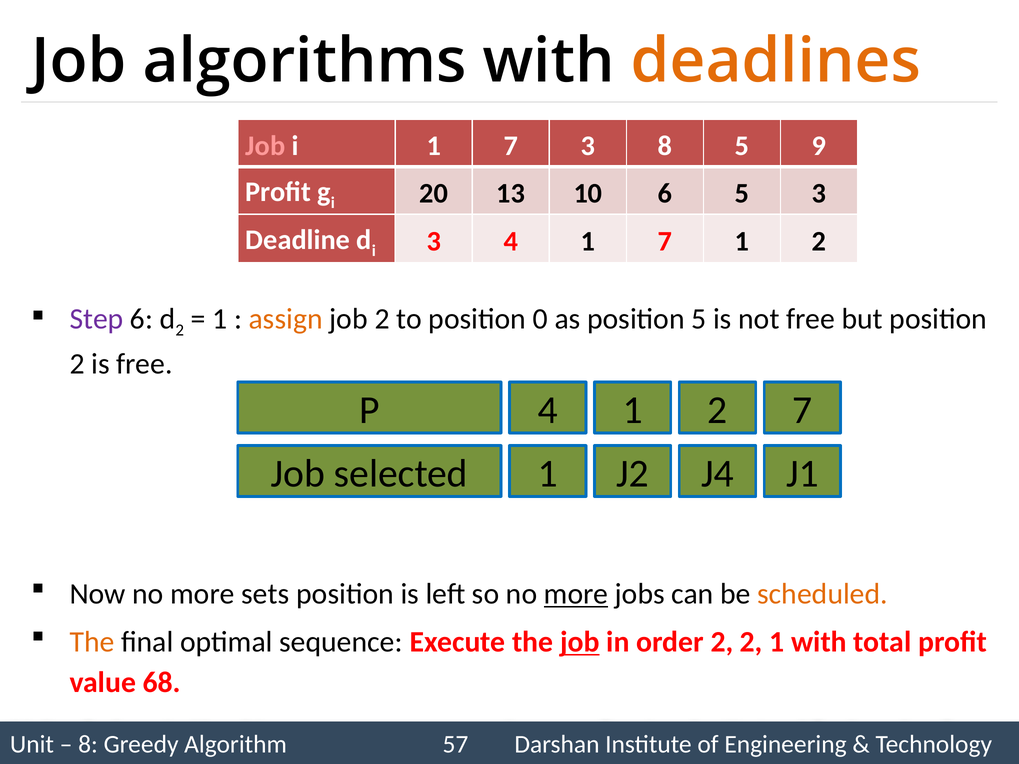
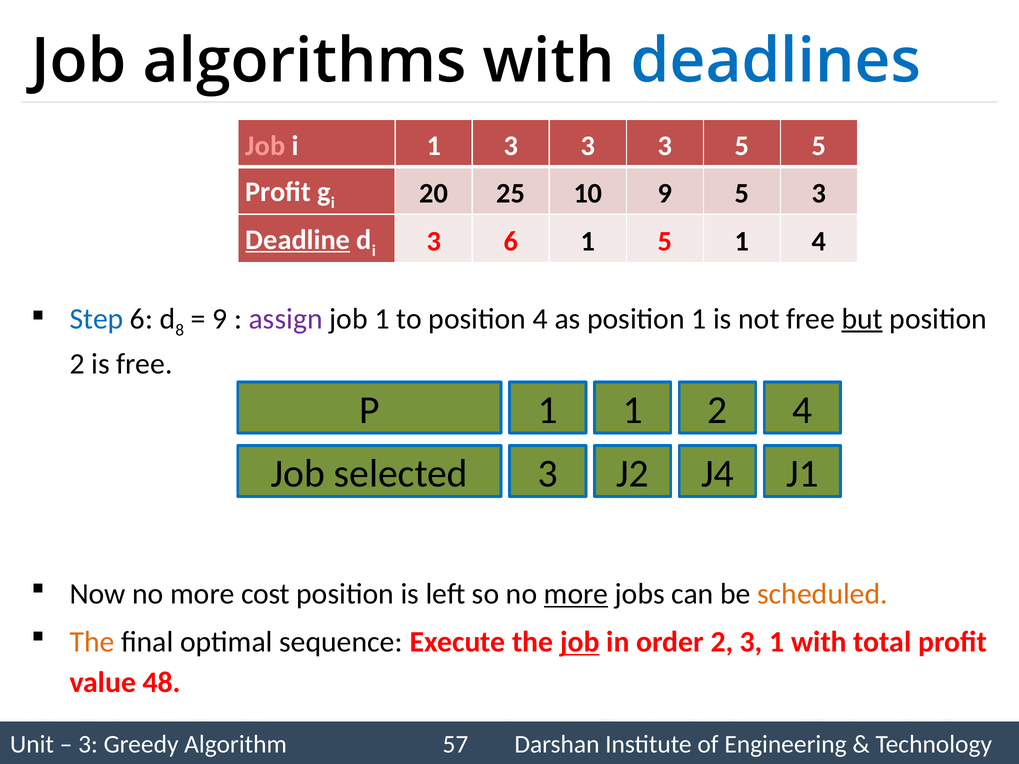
deadlines colour: orange -> blue (776, 61)
i 1 7: 7 -> 3 (511, 146)
8: 8 -> 3 (665, 146)
5 9: 9 -> 5 (819, 146)
13: 13 -> 25 (511, 193)
10 6: 6 -> 9 (665, 193)
Deadline underline: none -> present (298, 240)
3 4: 4 -> 6 (511, 241)
7: 7 -> 5 (665, 241)
2: 2 -> 4 (819, 241)
Step colour: purple -> blue (97, 319)
2: 2 -> 8 (180, 330)
1: 1 -> 9 (220, 319)
assign colour: orange -> purple (286, 319)
job 2: 2 -> 1 (382, 319)
position 0: 0 -> 4 (540, 319)
position 5: 5 -> 1 (699, 319)
but underline: none -> present (862, 319)
P 4: 4 -> 1 (548, 410)
2 7: 7 -> 4 (802, 410)
selected 1: 1 -> 3 (548, 474)
sets: sets -> cost (265, 594)
2 2: 2 -> 3 (751, 642)
68: 68 -> 48 (162, 683)
8: 8 -> 3 (88, 744)
